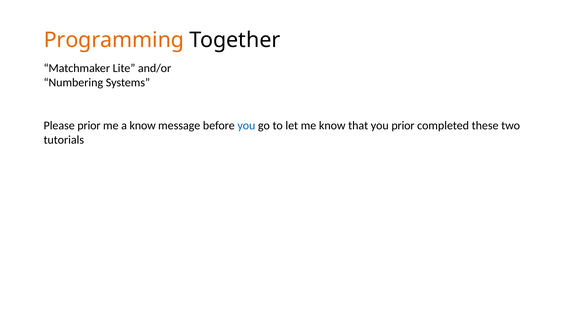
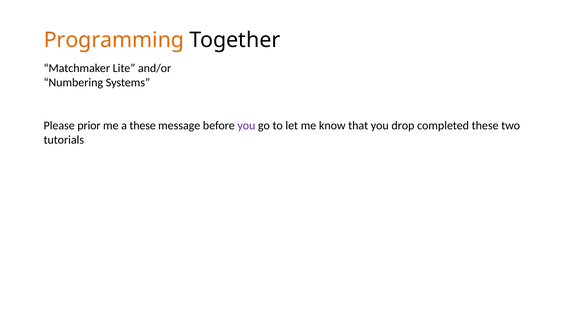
a know: know -> these (143, 125)
you colour: blue -> purple (246, 125)
you prior: prior -> drop (403, 125)
